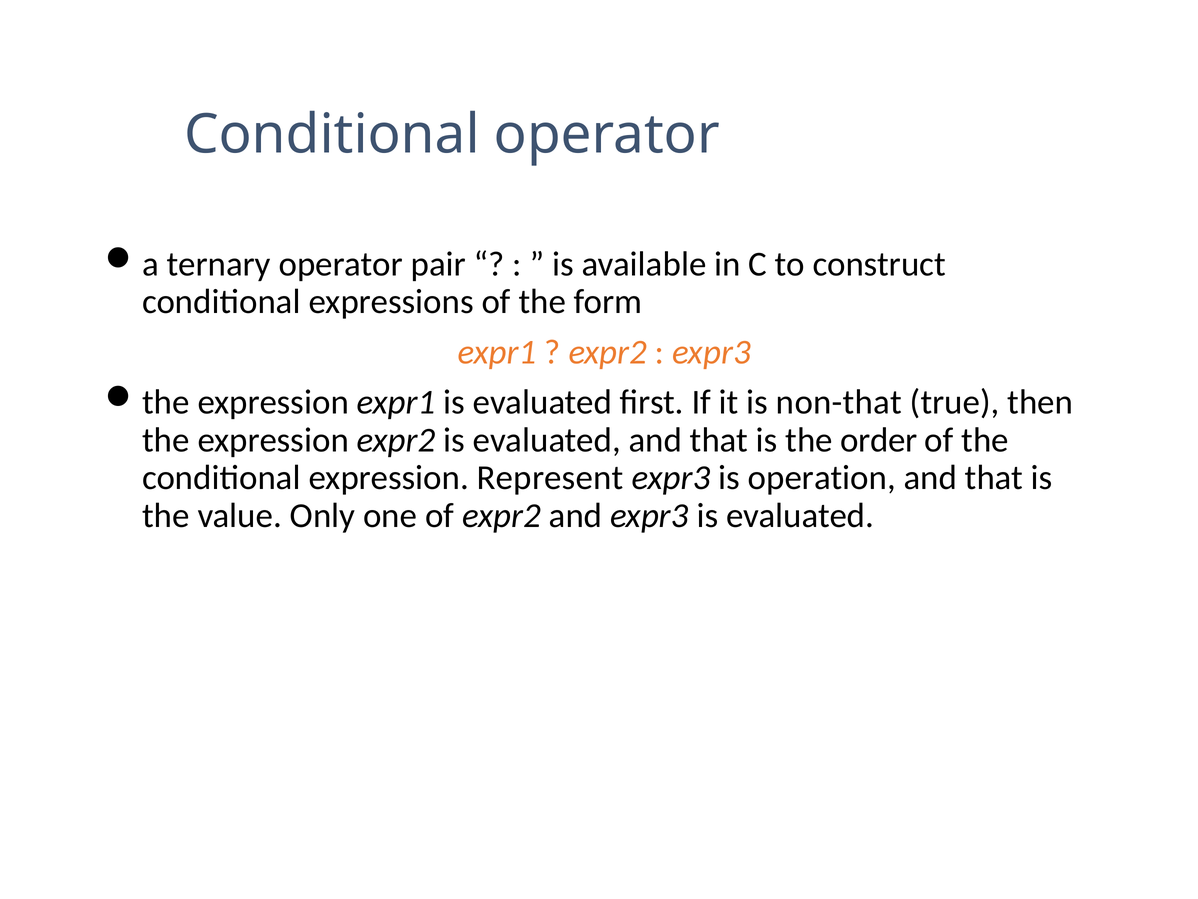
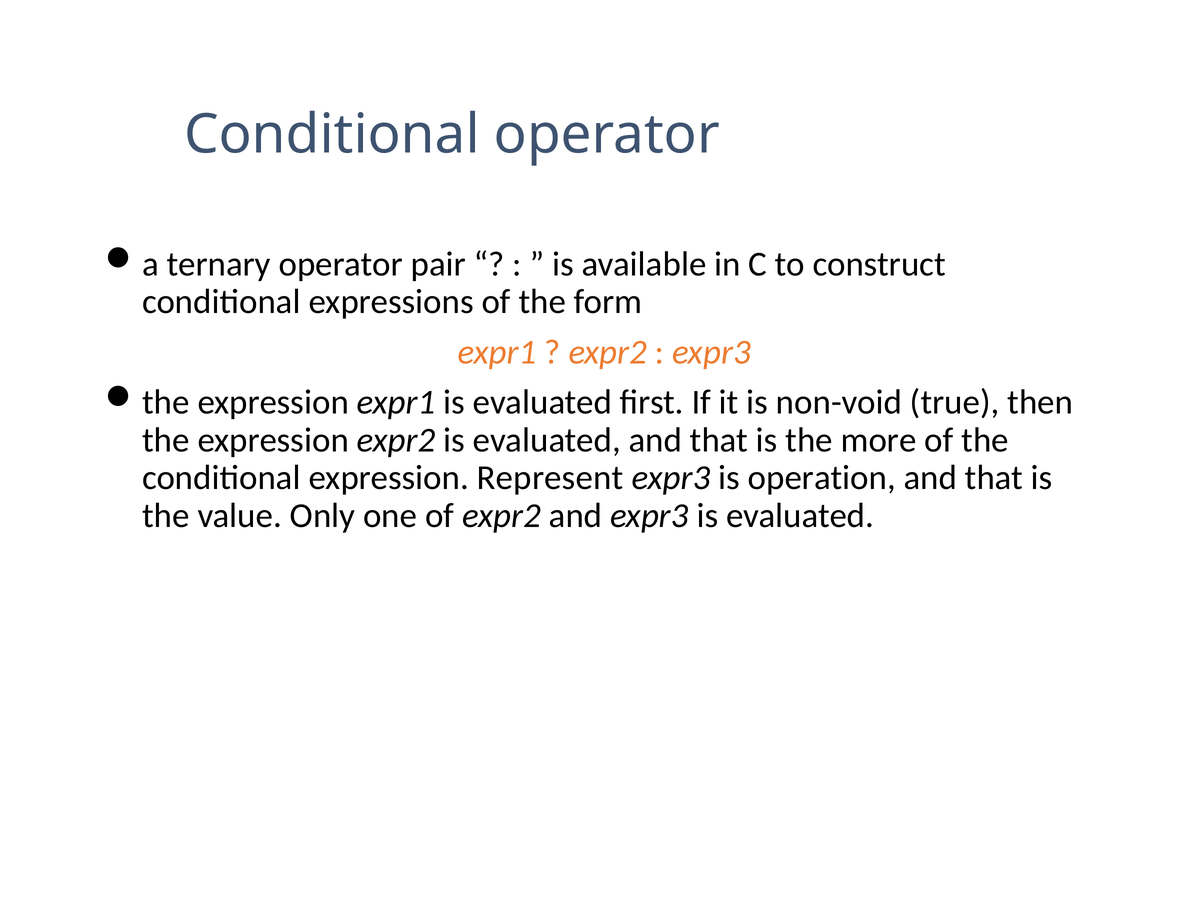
non-that: non-that -> non-void (839, 402)
order: order -> more (879, 440)
